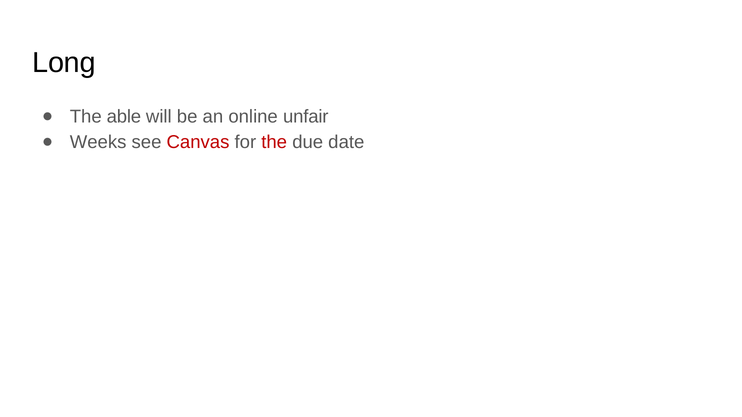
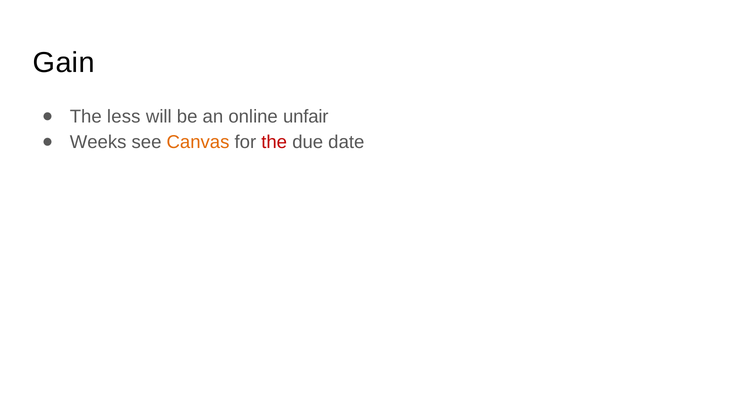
Long: Long -> Gain (64, 63)
able: able -> less (124, 117)
Canvas colour: red -> orange (198, 142)
